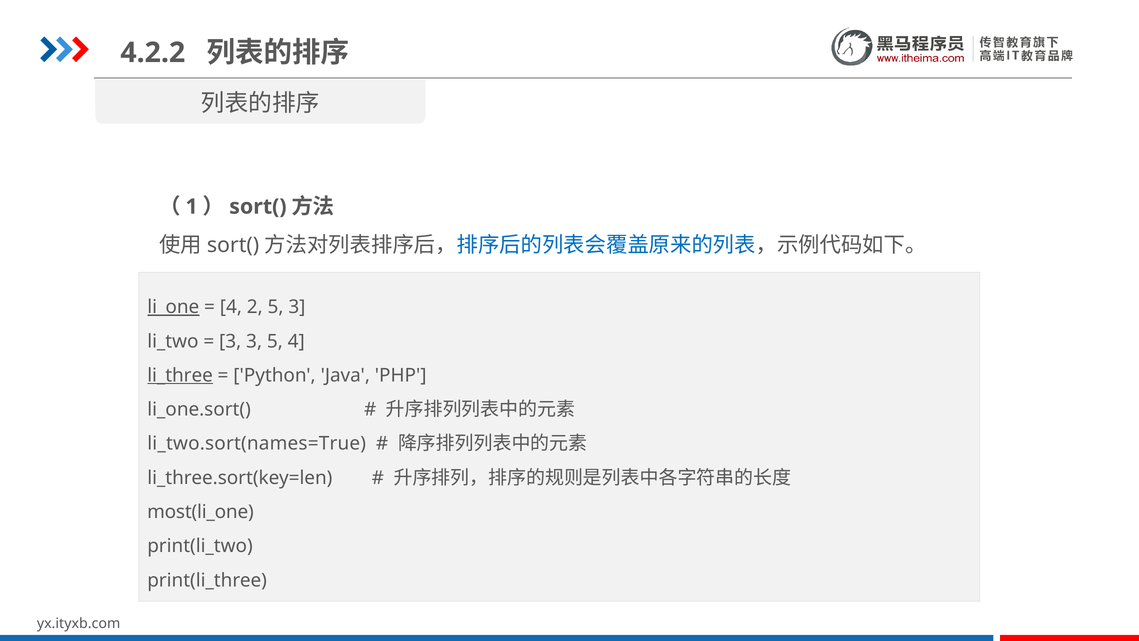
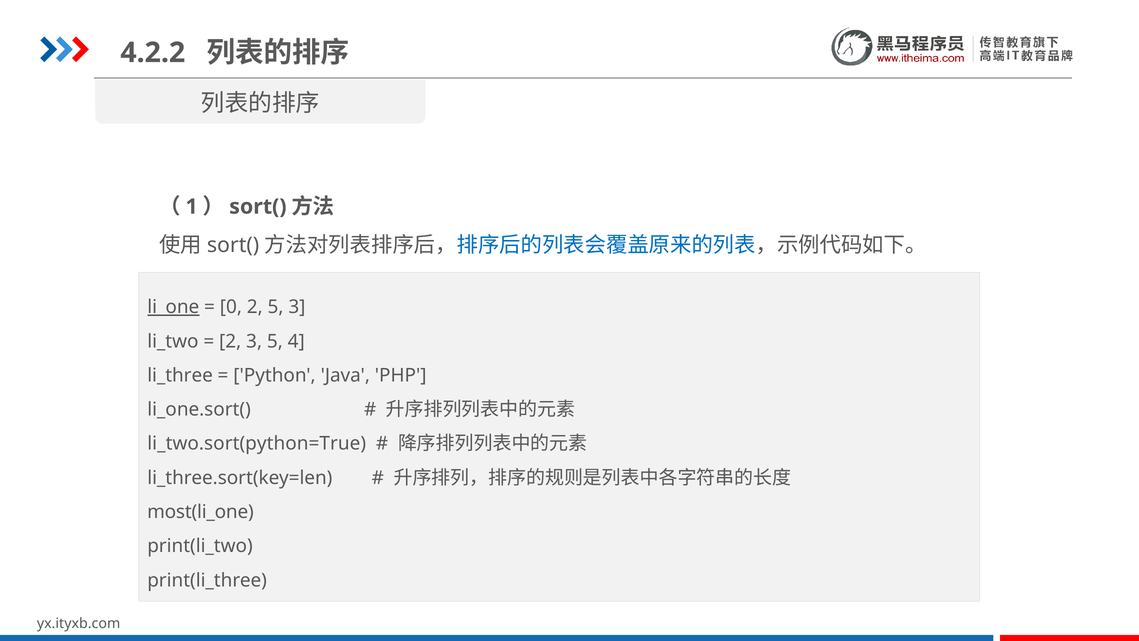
4: 4 -> 0 (231, 307)
3: 3 -> 2 (230, 341)
li_three underline: present -> none (180, 375)
li_two.sort(names=True: li_two.sort(names=True -> li_two.sort(python=True (257, 444)
